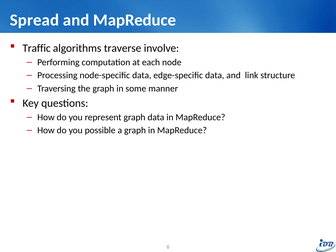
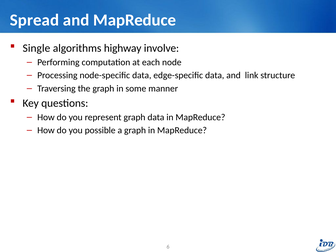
Traffic: Traffic -> Single (36, 48)
traverse: traverse -> highway (123, 48)
